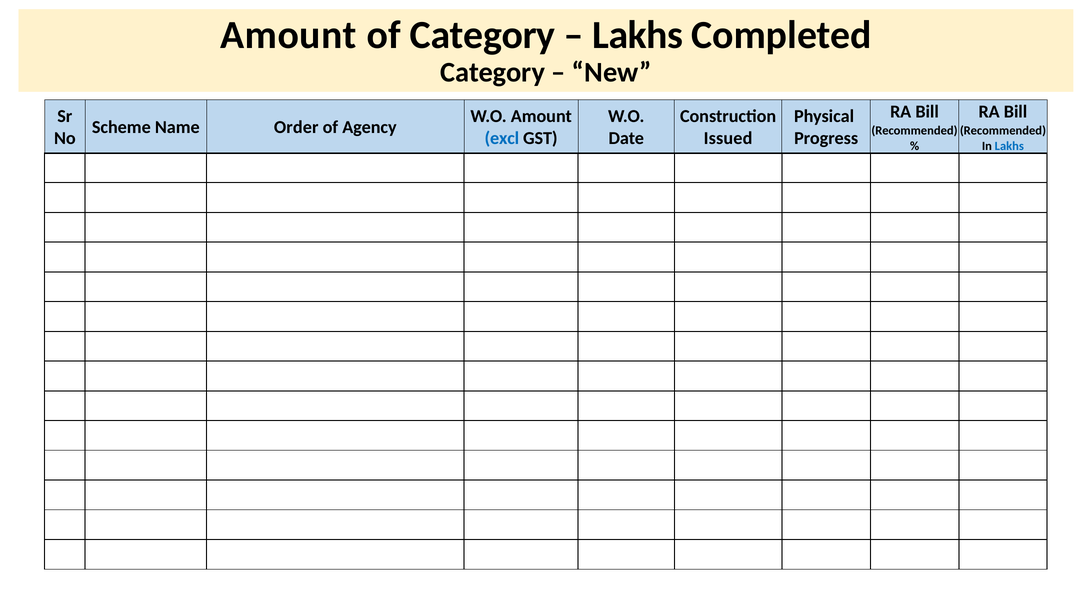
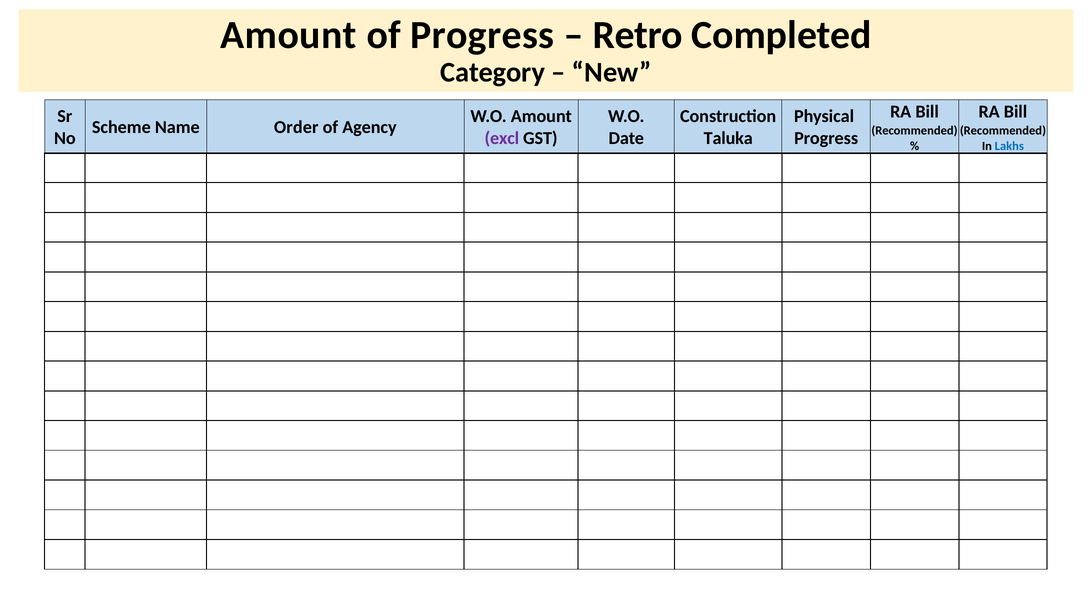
of Category: Category -> Progress (482, 35)
Lakhs: Lakhs -> Retro (638, 35)
excl colour: blue -> purple (502, 138)
Issued: Issued -> Taluka (728, 138)
